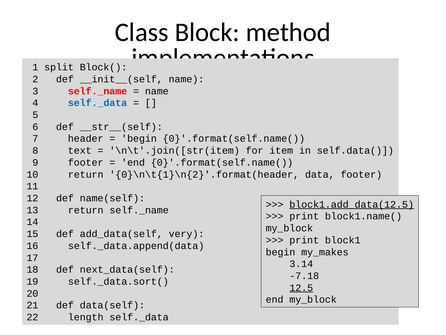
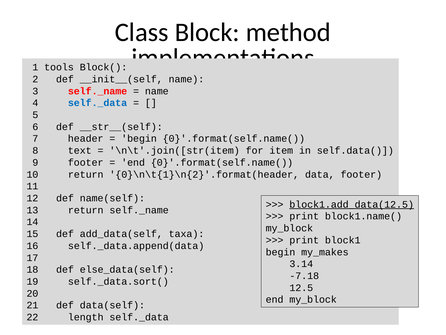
split: split -> tools (59, 67)
very: very -> taxa (187, 234)
next_data(self: next_data(self -> else_data(self (127, 269)
12.5 underline: present -> none (301, 287)
